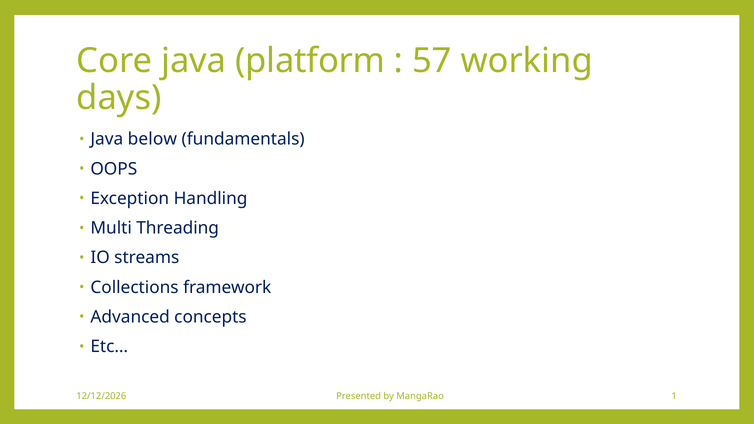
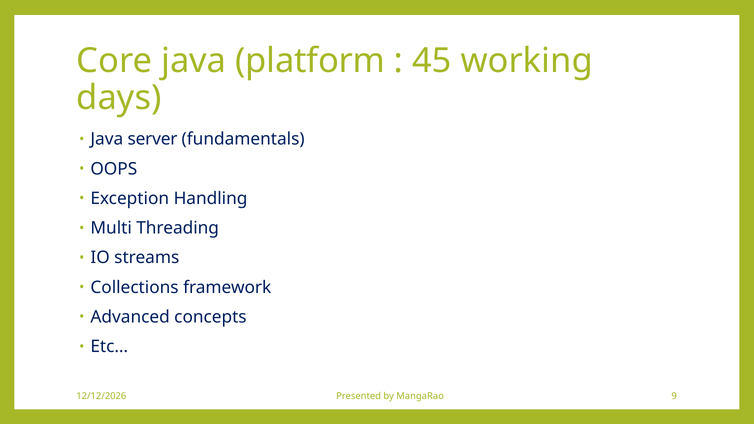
57: 57 -> 45 (432, 61)
below: below -> server (153, 139)
1: 1 -> 9 (674, 396)
